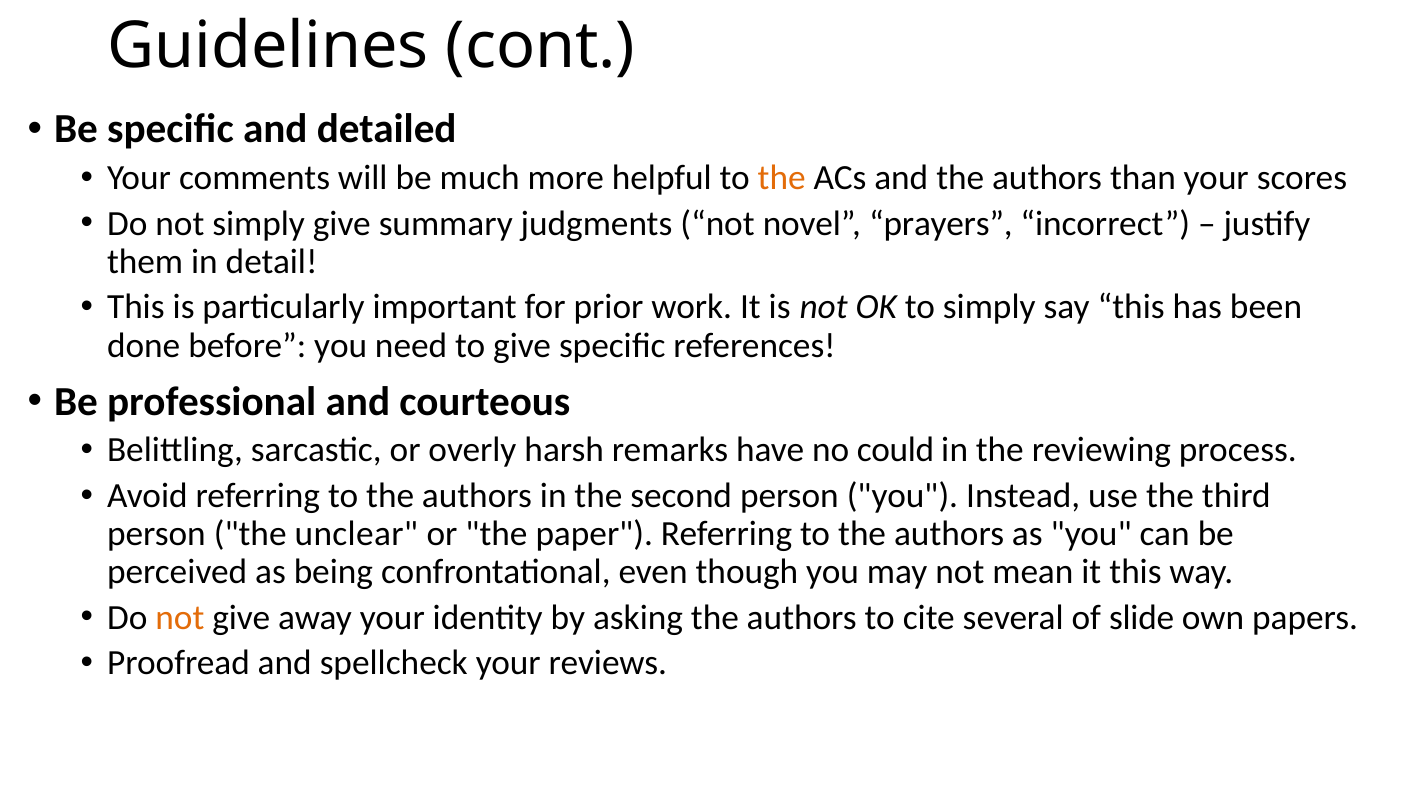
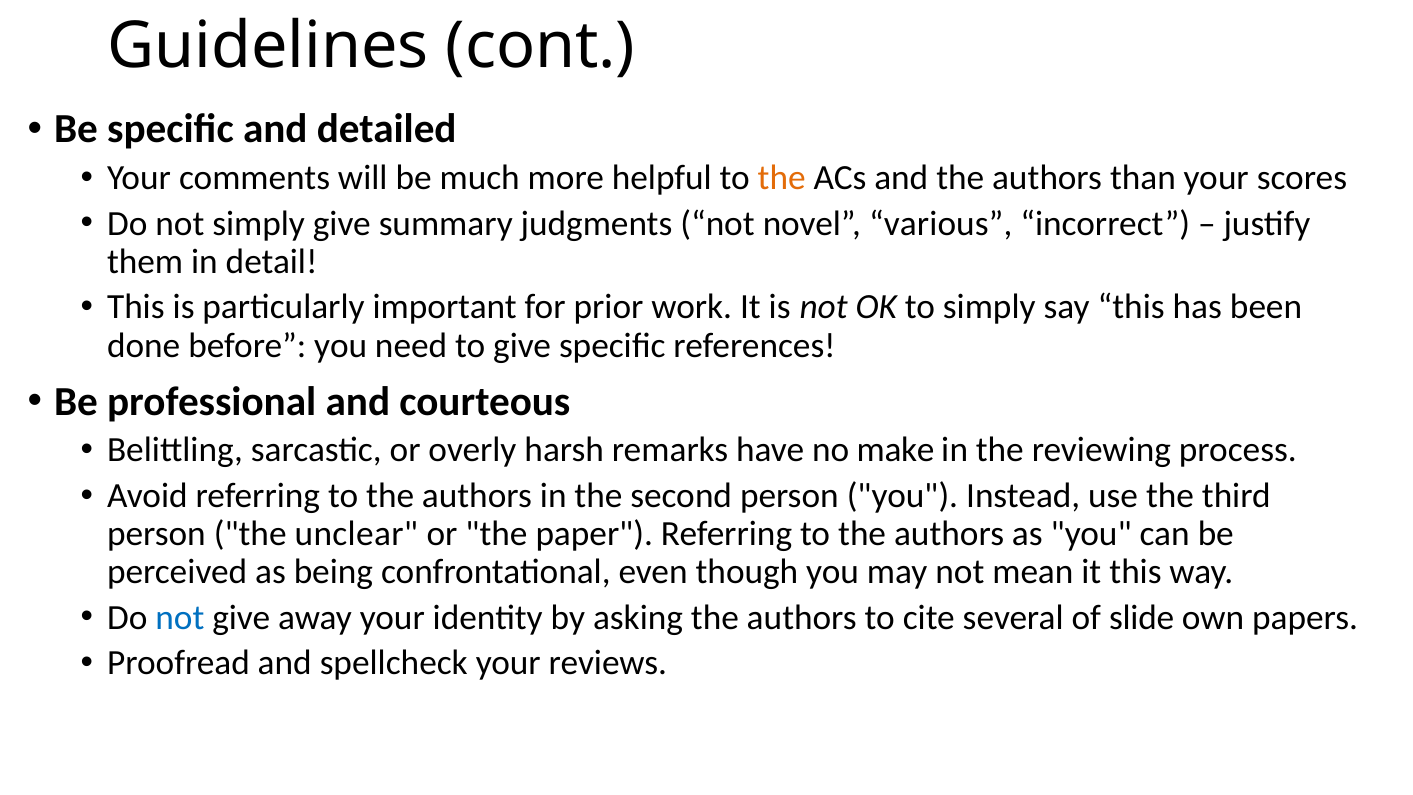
prayers: prayers -> various (941, 224)
could: could -> make (896, 450)
not colour: orange -> blue (180, 617)
